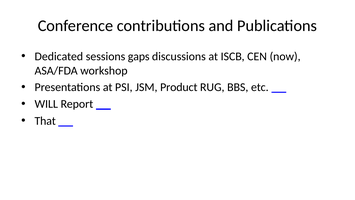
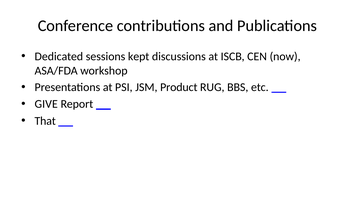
gaps: gaps -> kept (139, 56)
WILL: WILL -> GIVE (46, 104)
